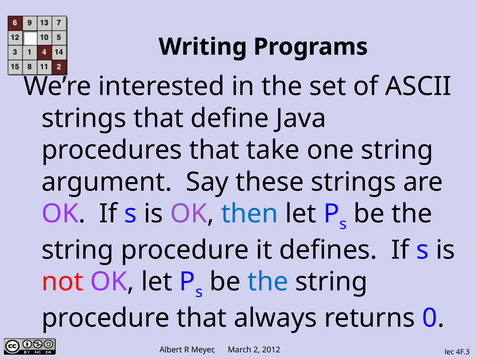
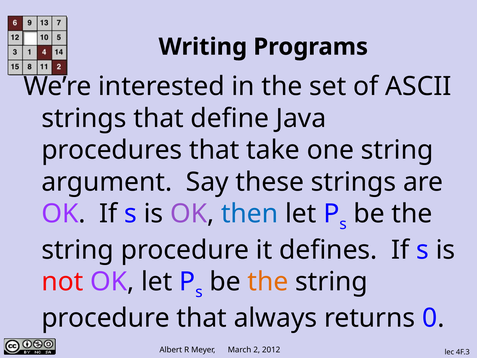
the colour: blue -> orange (268, 282)
